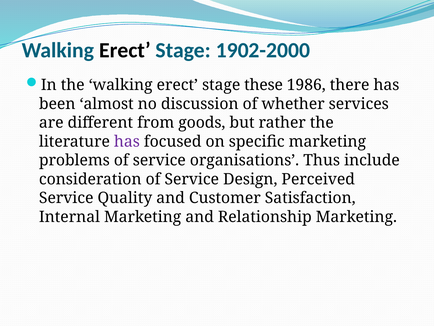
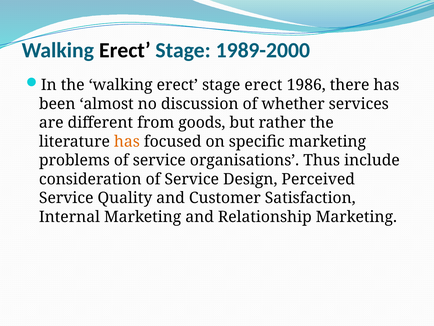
1902-2000: 1902-2000 -> 1989-2000 (263, 50)
stage these: these -> erect (263, 85)
has colour: purple -> orange (127, 141)
